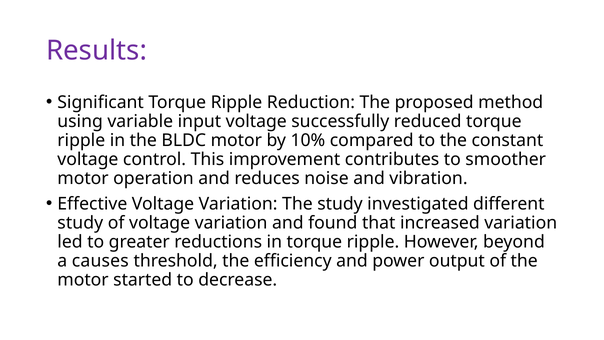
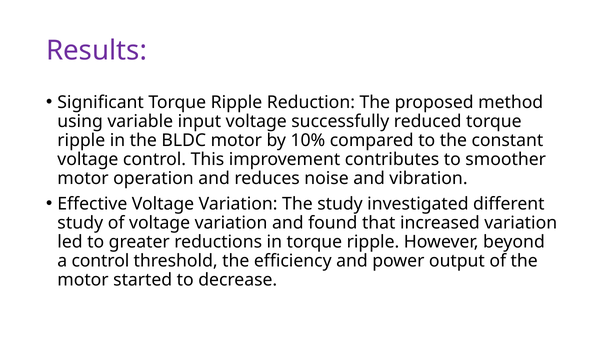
a causes: causes -> control (100, 261)
